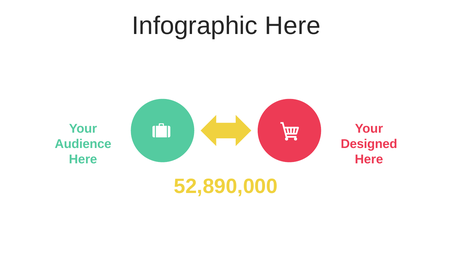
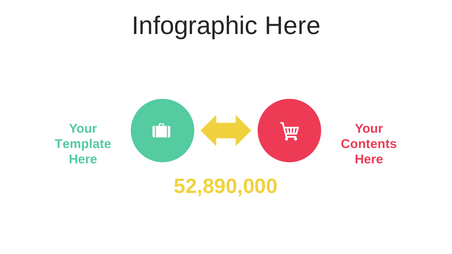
Audience: Audience -> Template (83, 144)
Designed: Designed -> Contents (369, 144)
